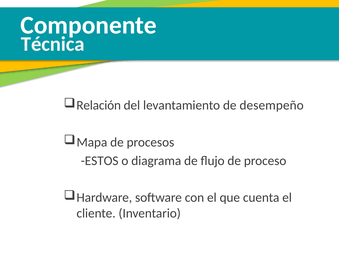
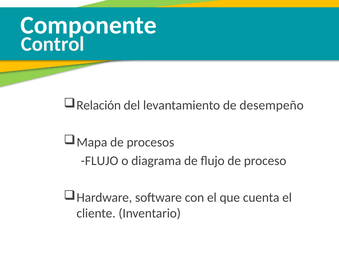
Técnica: Técnica -> Control (53, 44)
ESTOS: ESTOS -> FLUJO (100, 161)
